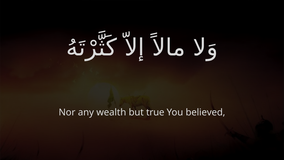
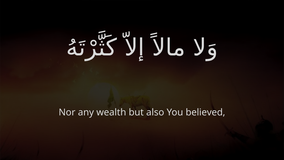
true: true -> also (155, 112)
